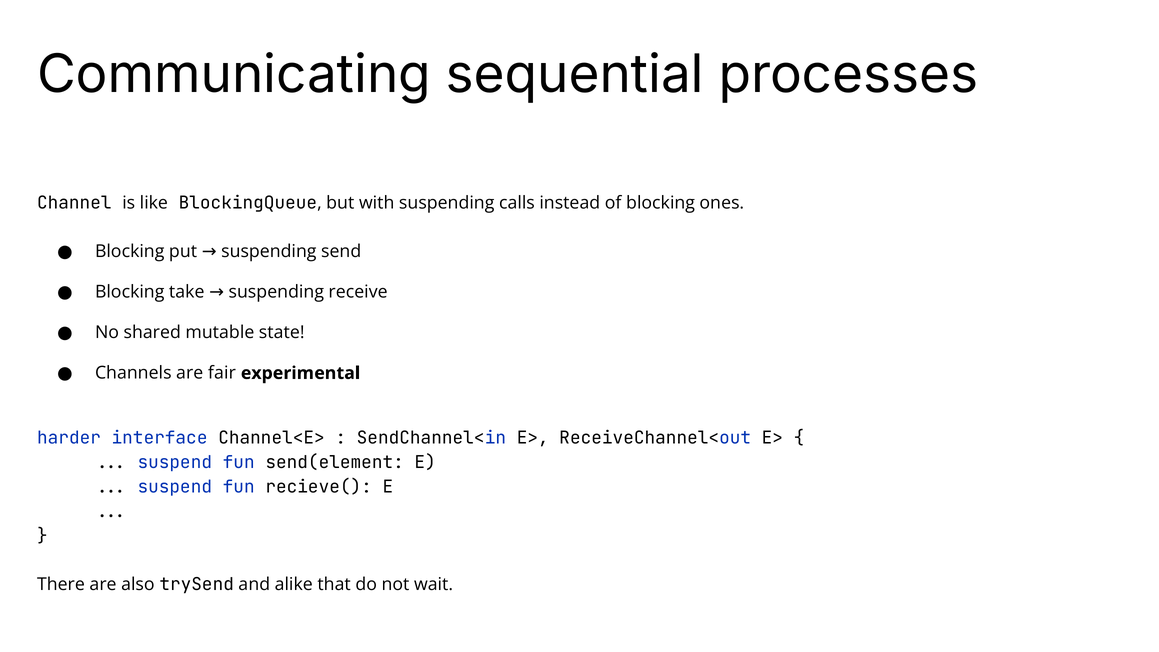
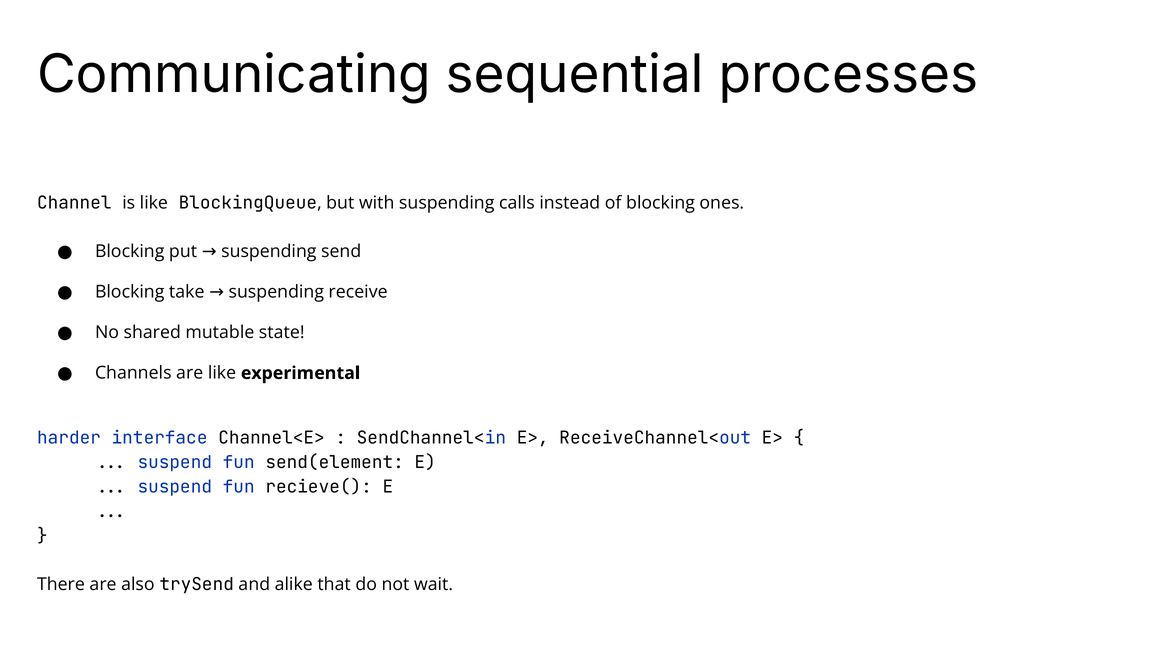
are fair: fair -> like (222, 373)
